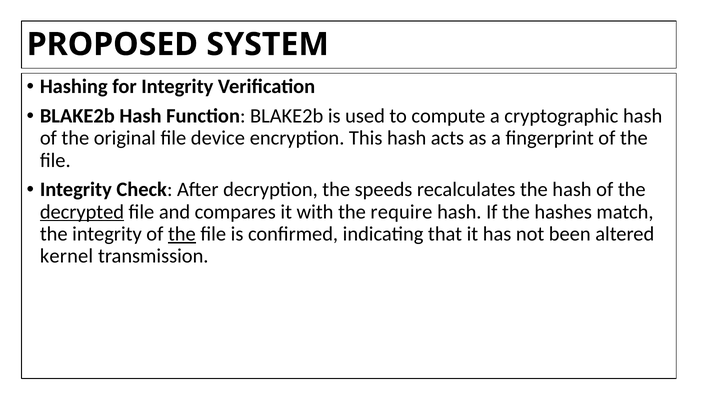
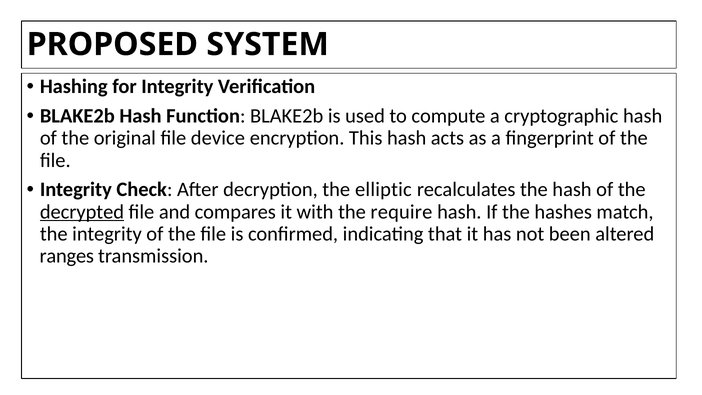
speeds: speeds -> elliptic (383, 190)
the underline: present -> none (182, 234)
kernel: kernel -> ranges (67, 256)
